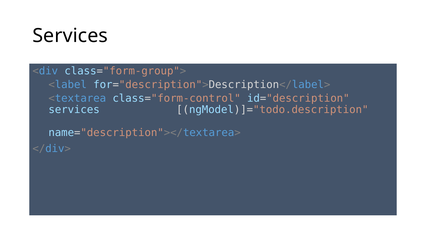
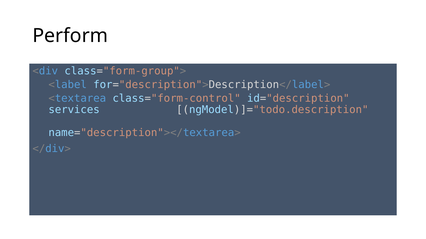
Services: Services -> Perform (70, 36)
